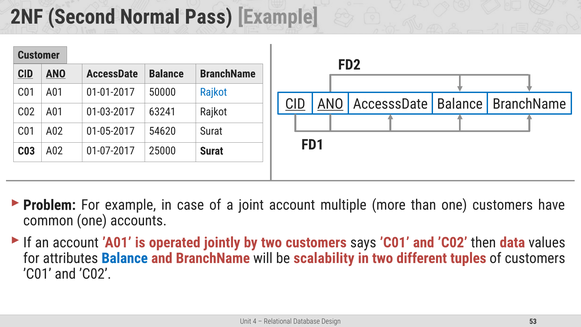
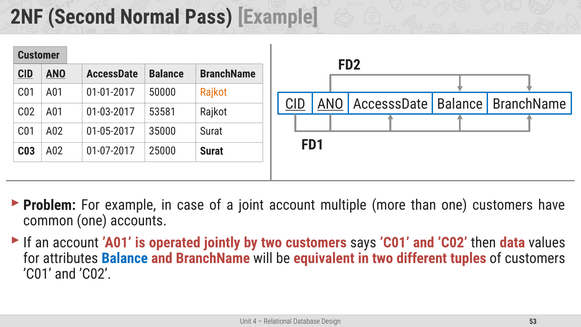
Rajkot colour: blue -> orange (214, 92)
63241: 63241 -> 53581 (162, 112)
54620: 54620 -> 35000 (162, 131)
scalability: scalability -> equivalent (324, 258)
